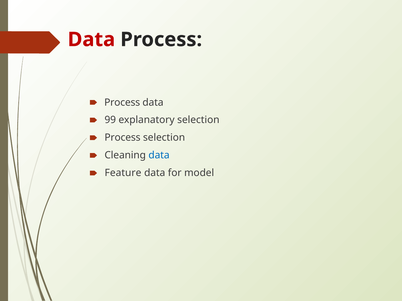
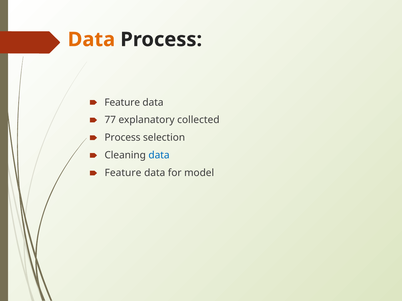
Data colour: red -> orange (91, 40)
Process: Process -> Feature (122, 103)
99: 99 -> 77 (110, 120)
explanatory selection: selection -> collected (198, 120)
